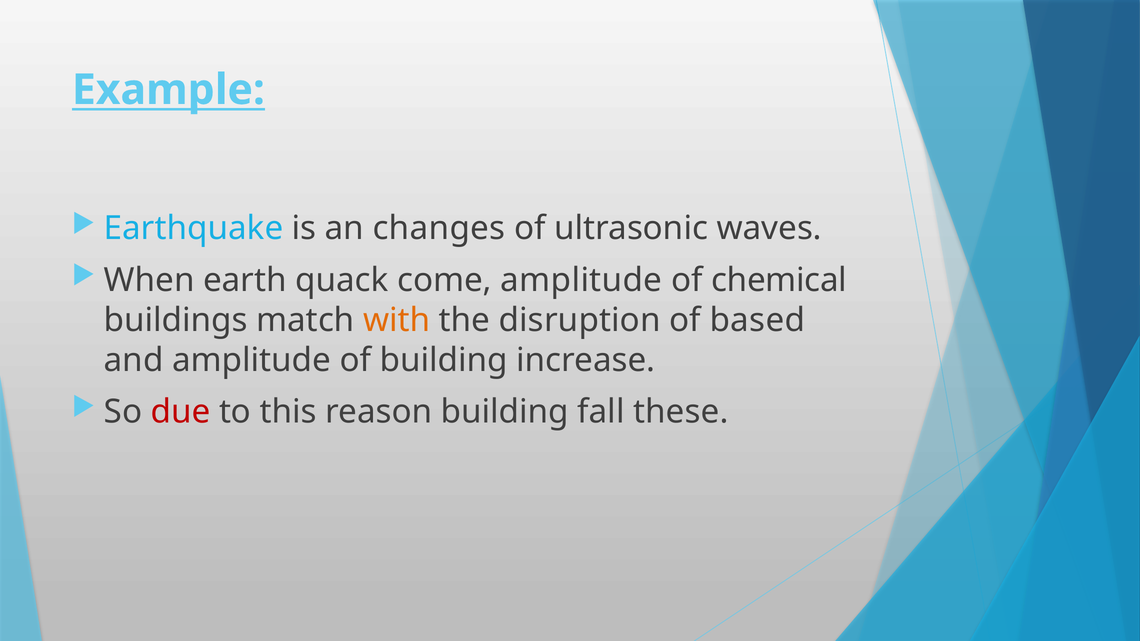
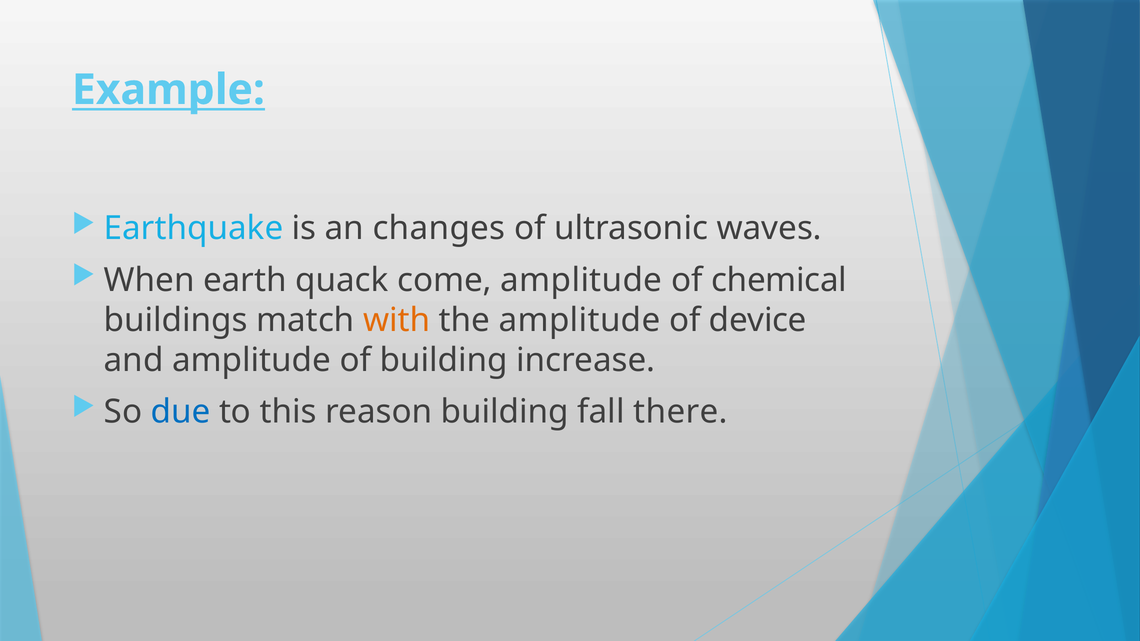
the disruption: disruption -> amplitude (580, 320)
based: based -> device (758, 320)
due colour: red -> blue (181, 412)
these: these -> there (681, 412)
